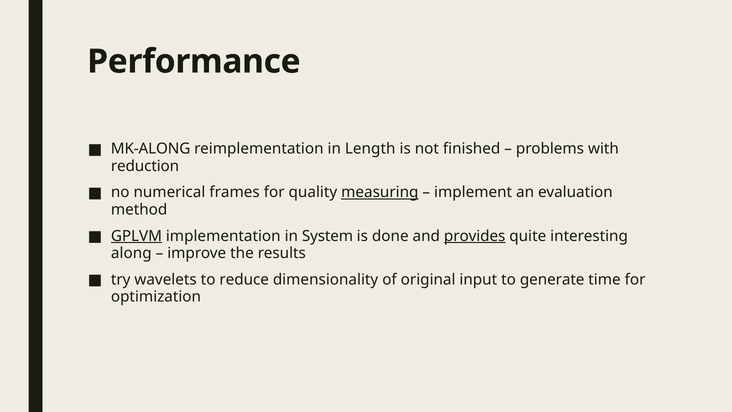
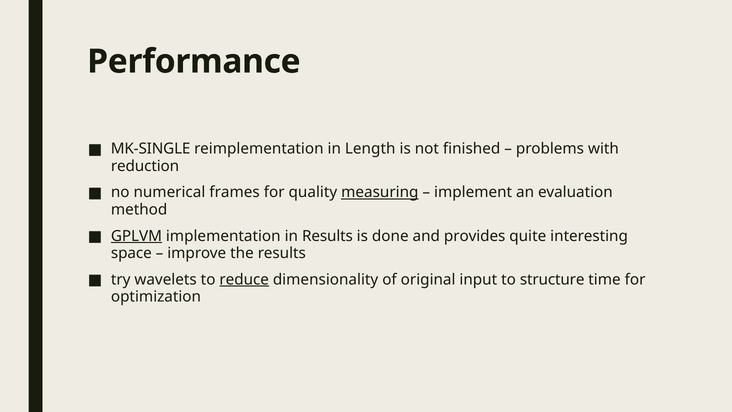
MK-ALONG: MK-ALONG -> MK-SINGLE (151, 149)
in System: System -> Results (327, 236)
provides underline: present -> none (475, 236)
along: along -> space (131, 253)
reduce underline: none -> present (244, 279)
generate: generate -> structure (552, 279)
